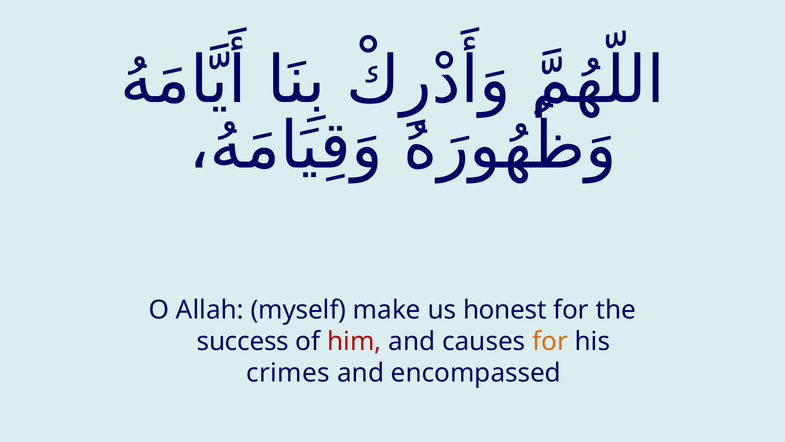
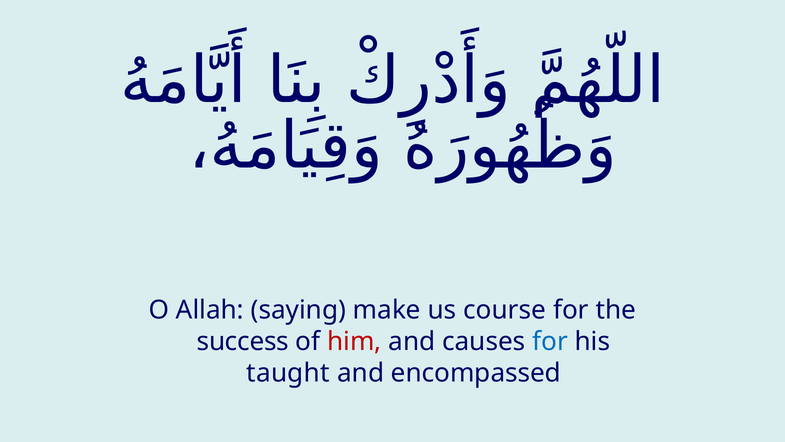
myself: myself -> saying (298, 310)
honest: honest -> course (505, 310)
for colour: orange -> blue (550, 341)
crimes: crimes -> taught (288, 373)
